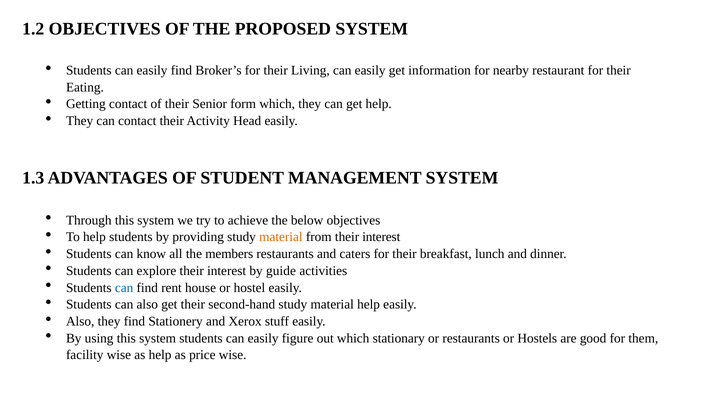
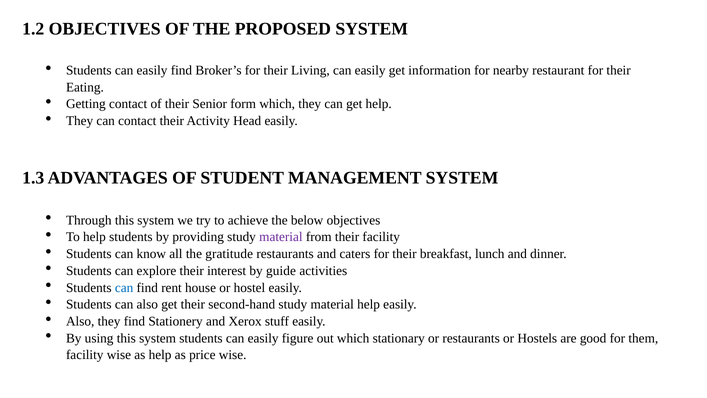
material colour: orange -> purple (281, 237)
from their interest: interest -> facility (381, 237)
members: members -> gratitude (229, 254)
